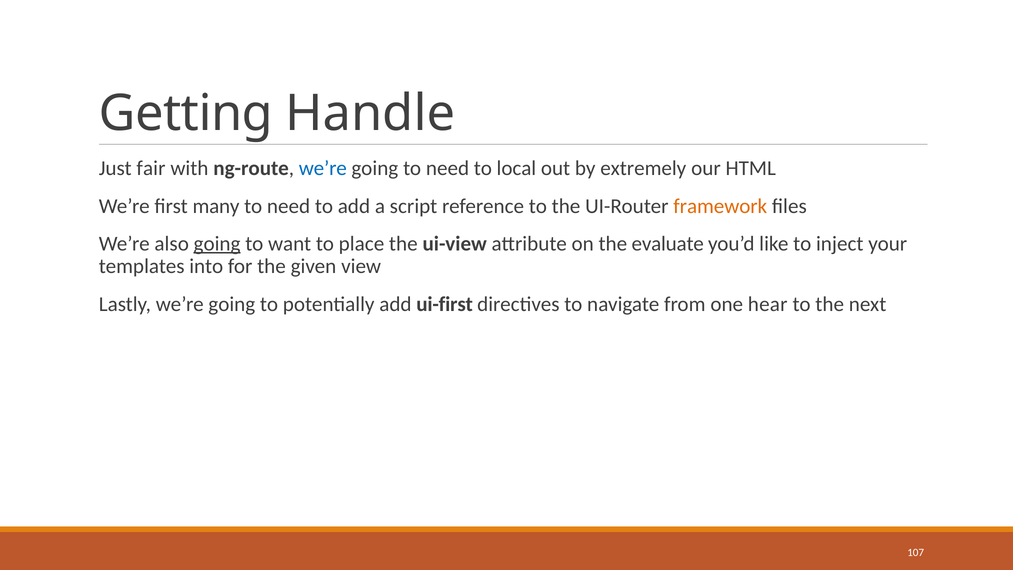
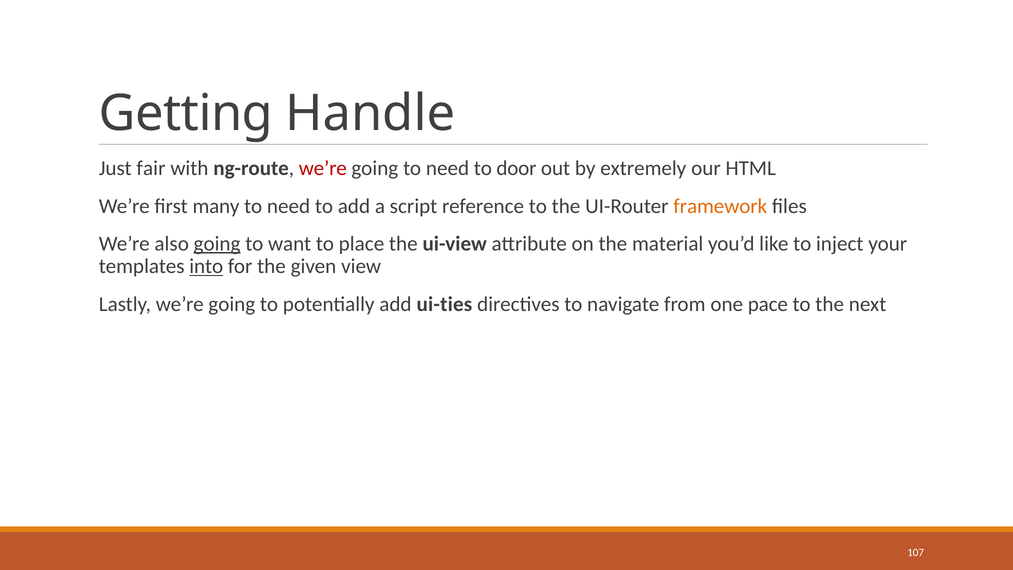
we’re colour: blue -> red (323, 168)
local: local -> door (516, 168)
evaluate: evaluate -> material (668, 244)
into underline: none -> present (206, 266)
ui-first: ui-first -> ui-ties (444, 304)
hear: hear -> pace (768, 304)
